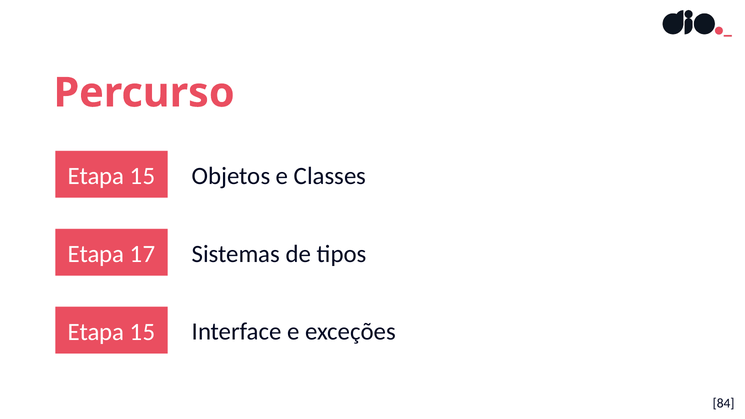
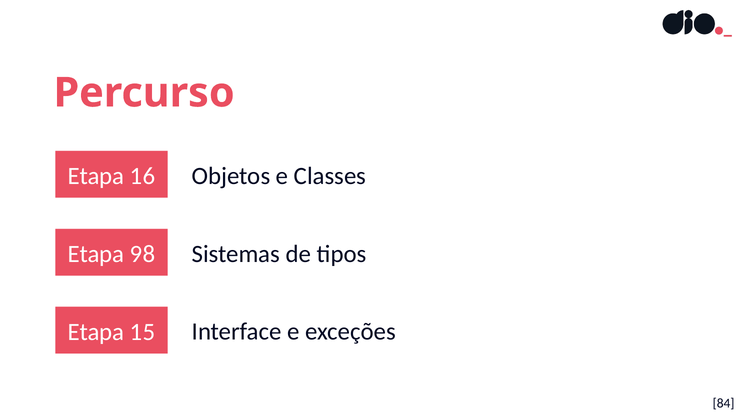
15: 15 -> 16 (143, 176)
17: 17 -> 98 (143, 254)
